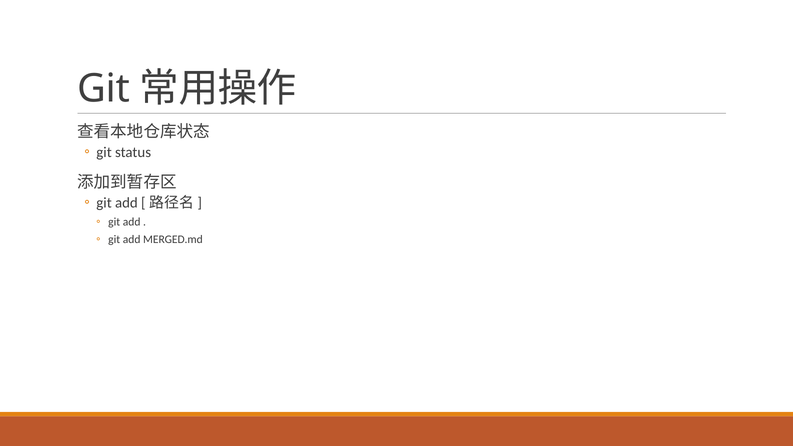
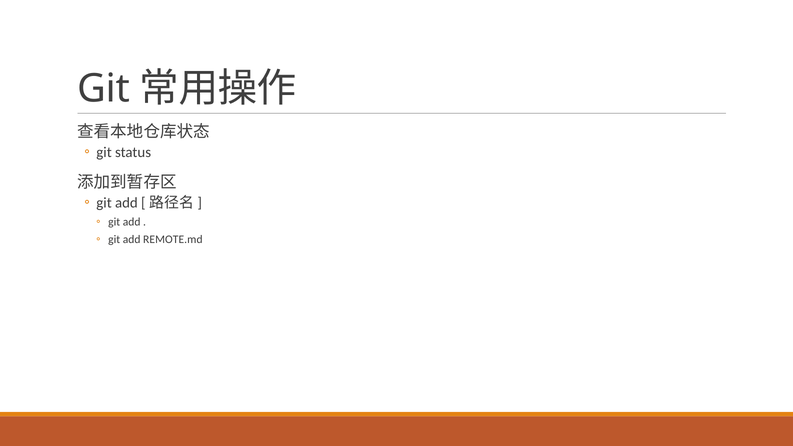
MERGED.md: MERGED.md -> REMOTE.md (173, 239)
